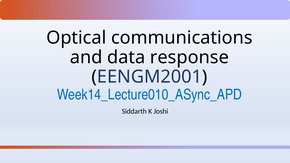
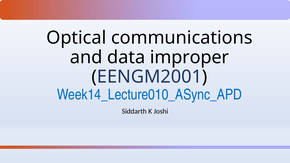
response: response -> improper (189, 57)
